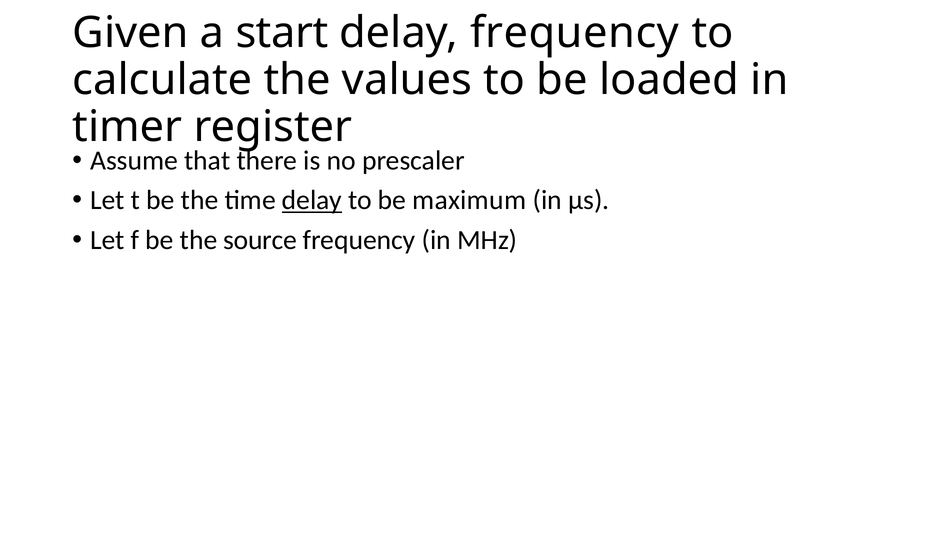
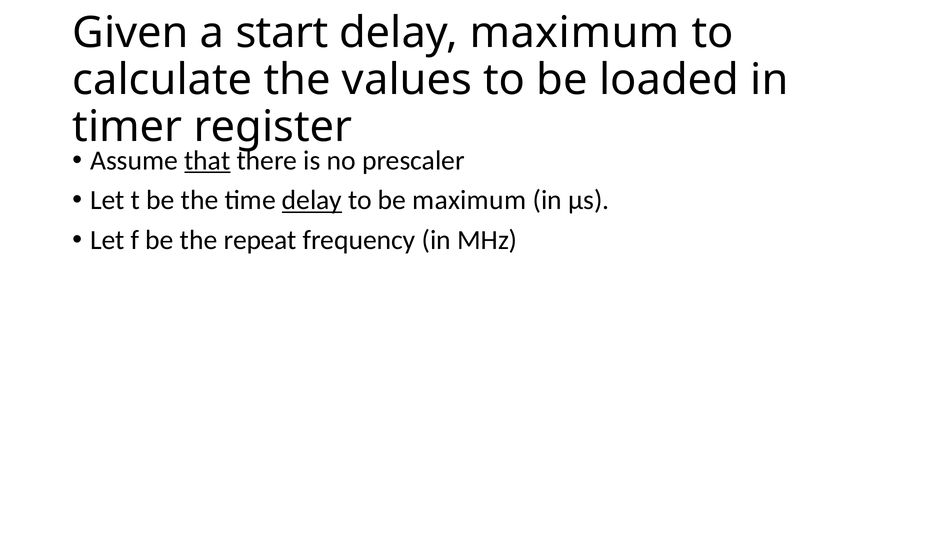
delay frequency: frequency -> maximum (575, 33)
that underline: none -> present (207, 160)
source: source -> repeat (260, 240)
